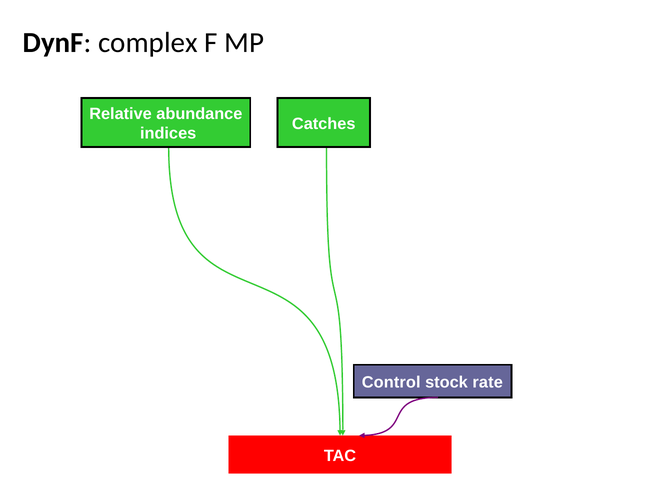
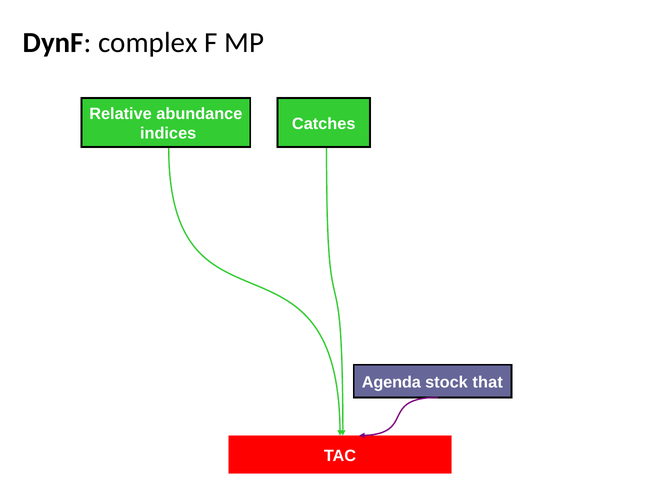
Control: Control -> Agenda (391, 382)
rate: rate -> that (488, 382)
